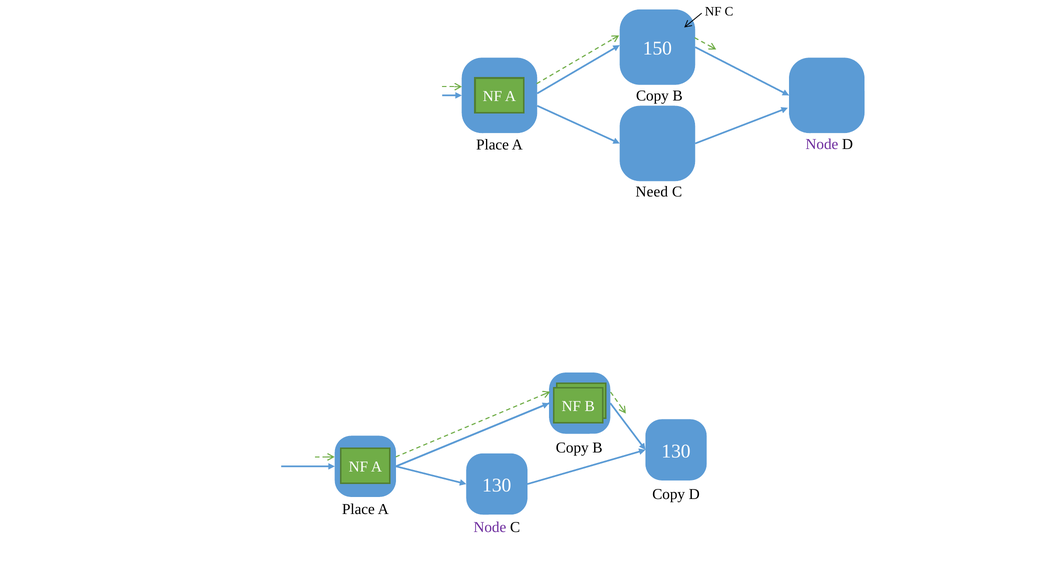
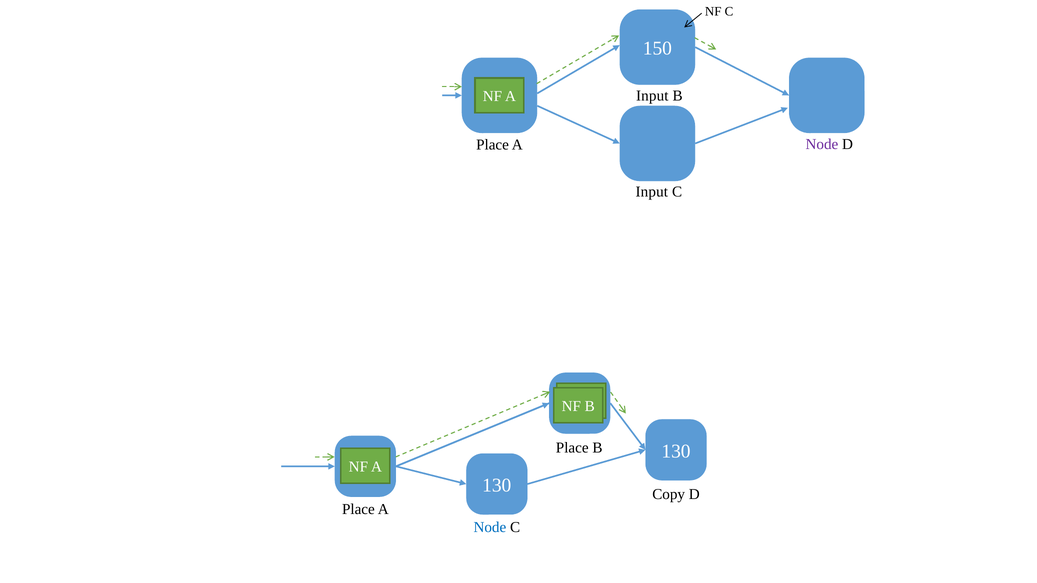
Copy: Copy -> Input (652, 96)
Need: Need -> Input (652, 192)
Copy: Copy -> Place (572, 448)
Node colour: purple -> blue (490, 528)
